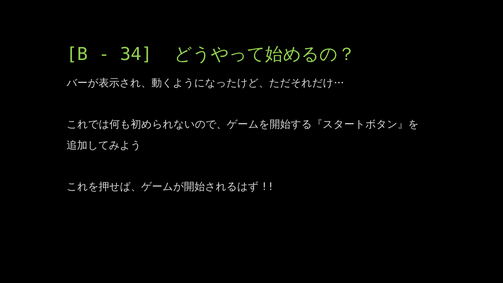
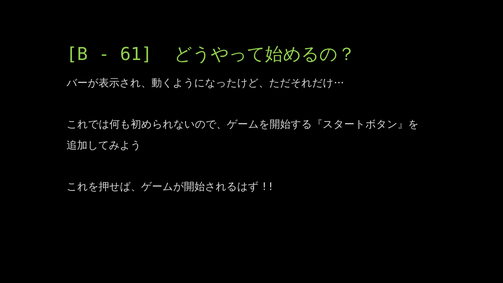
34: 34 -> 61 (136, 54)
